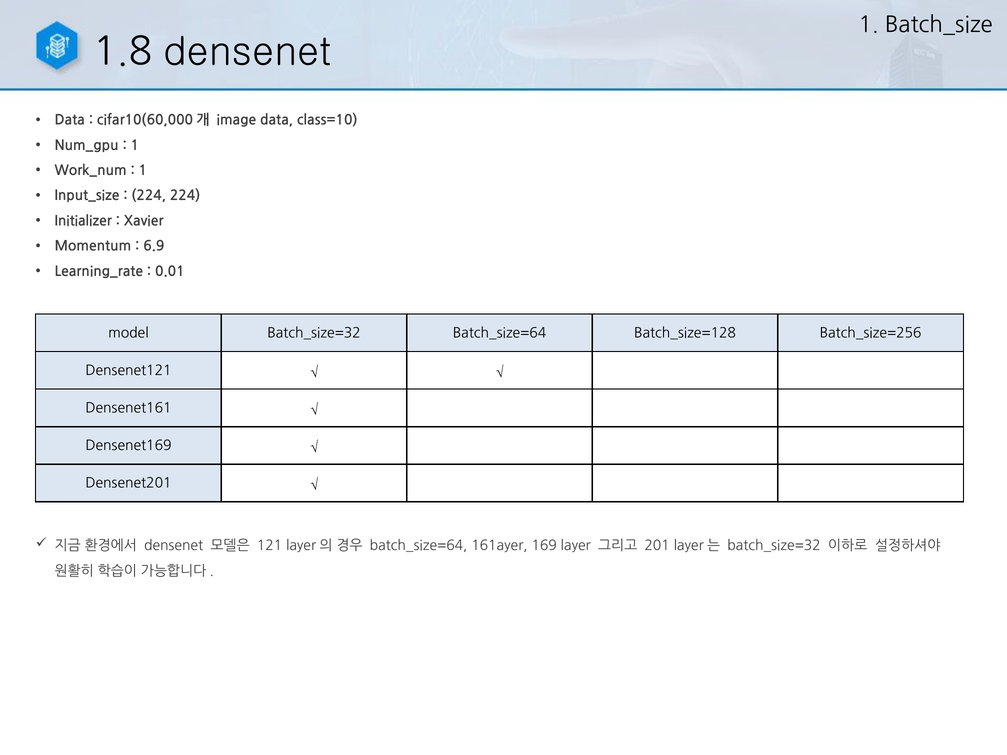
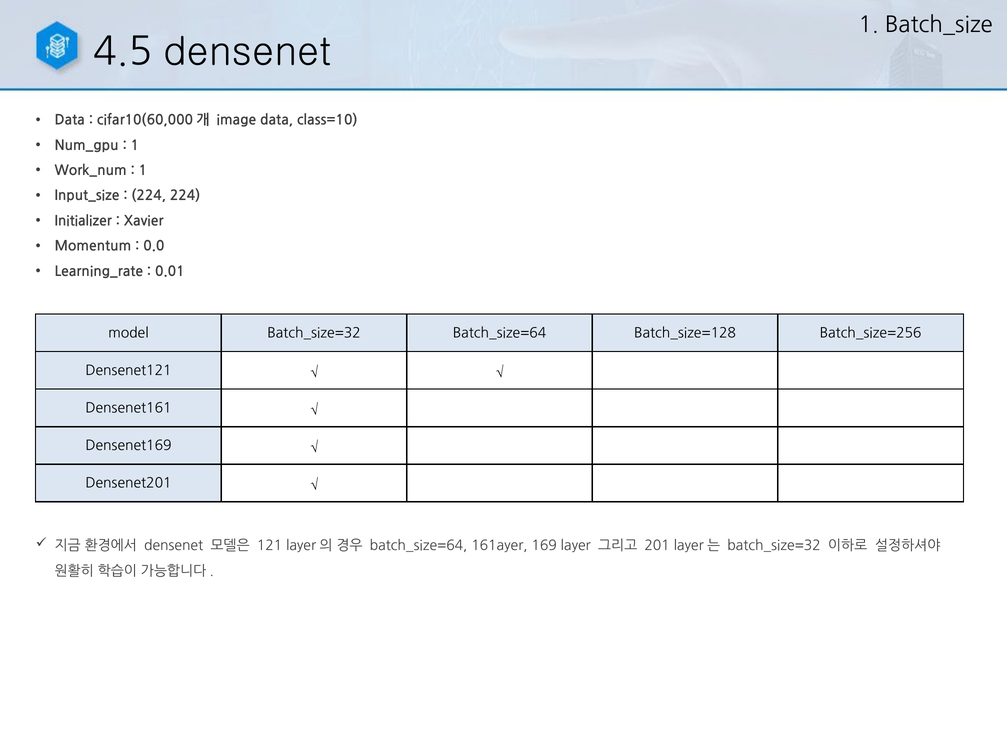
1.8: 1.8 -> 4.5 (123, 52)
6.9: 6.9 -> 0.0 (154, 246)
